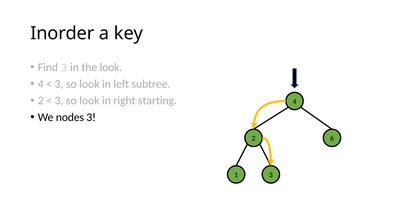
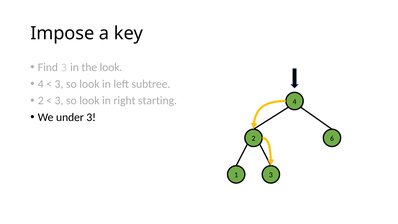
Inorder: Inorder -> Impose (62, 33)
nodes: nodes -> under (70, 117)
